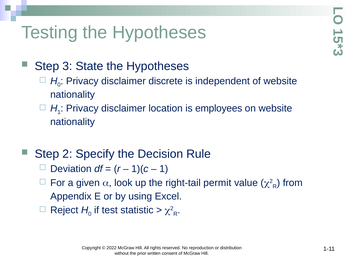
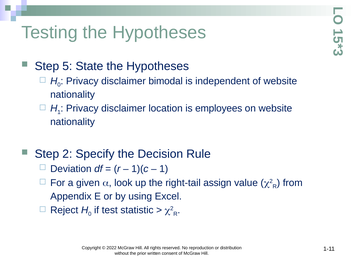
Step 3: 3 -> 5 (67, 66)
discrete: discrete -> bimodal (166, 81)
permit: permit -> assign (217, 183)
